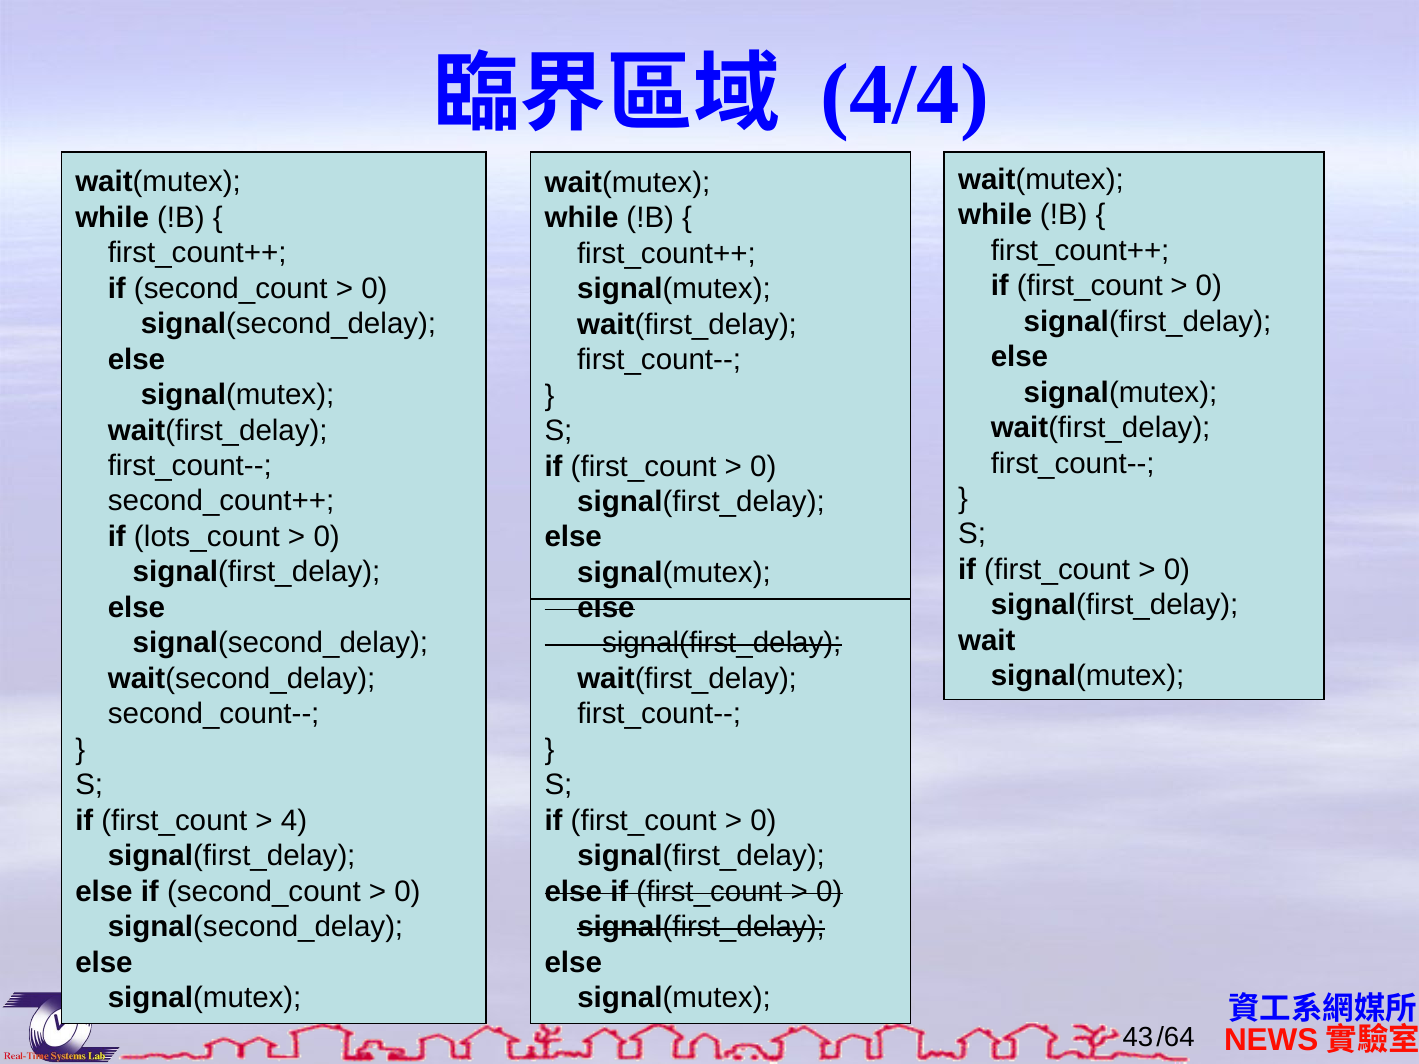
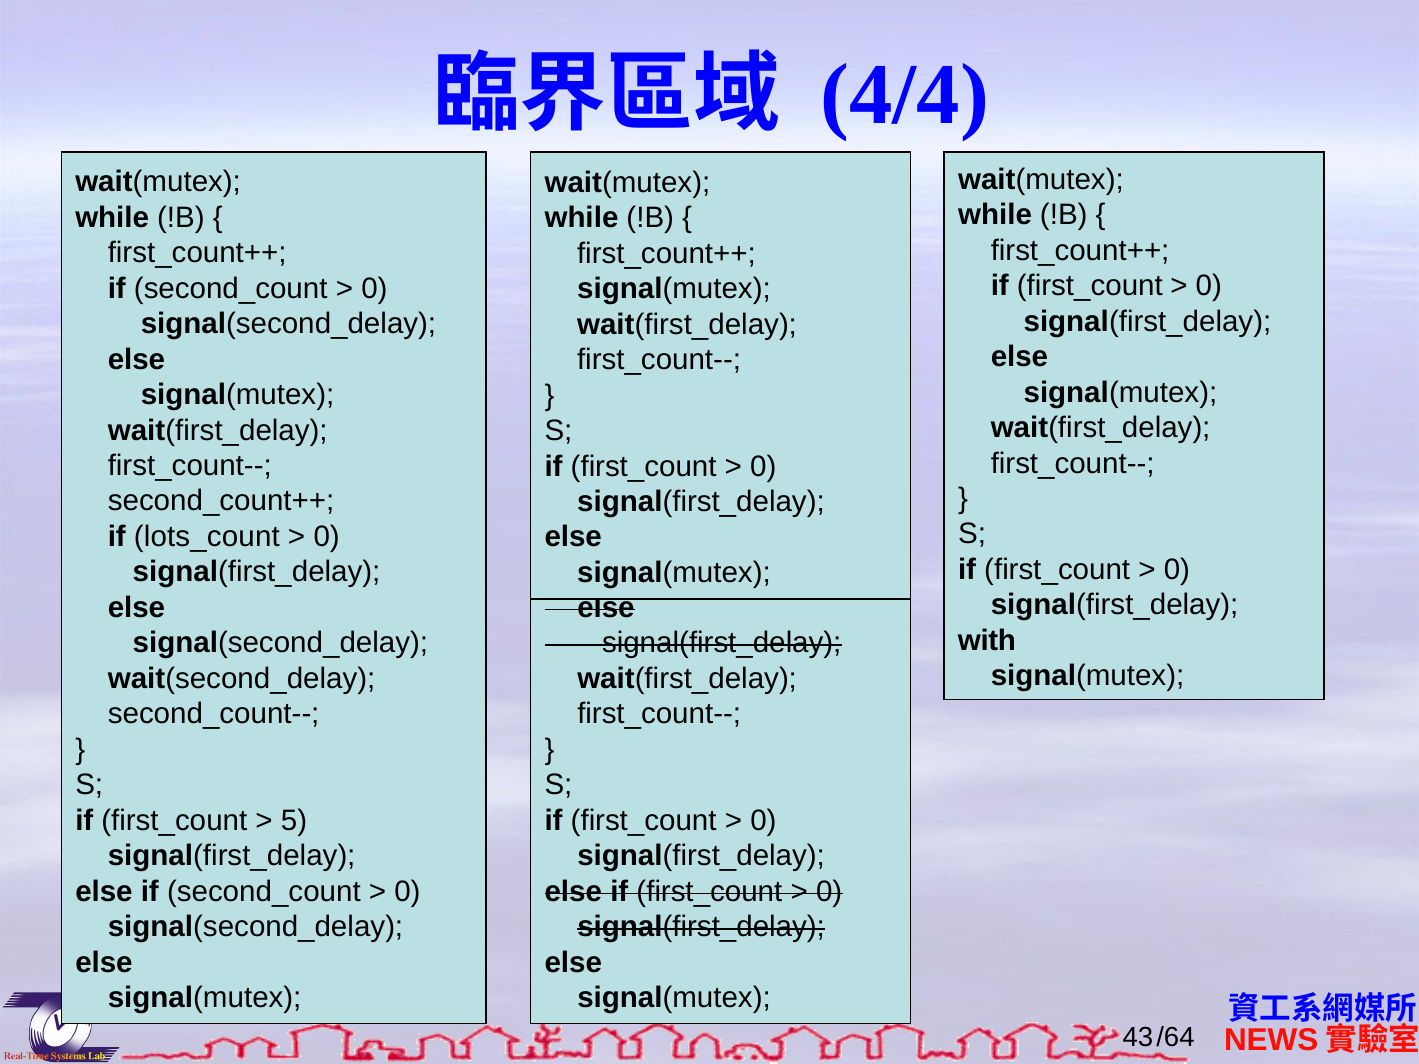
wait: wait -> with (987, 641)
4: 4 -> 5 (294, 821)
